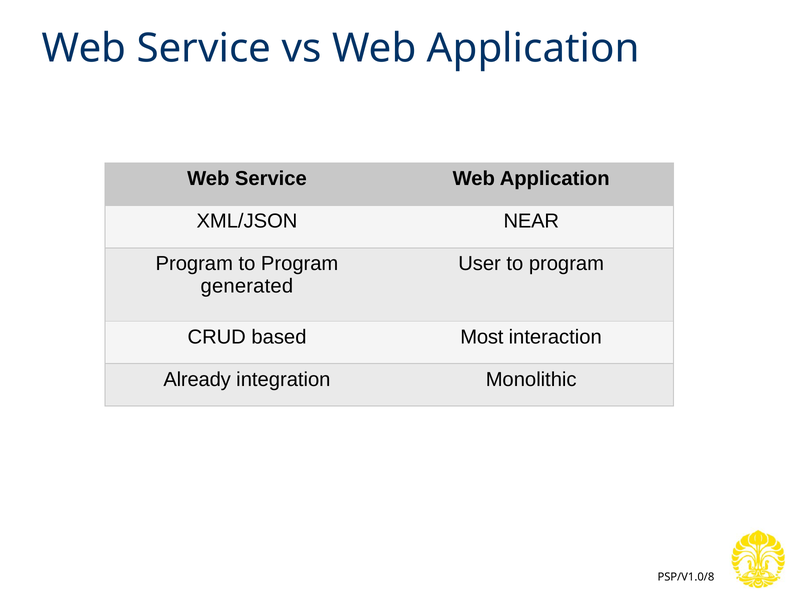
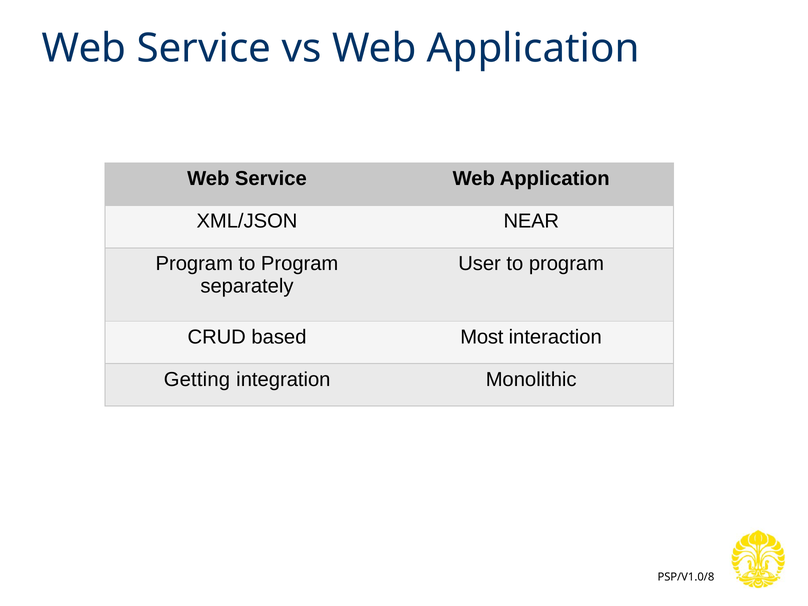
generated: generated -> separately (247, 286)
Already: Already -> Getting (197, 379)
